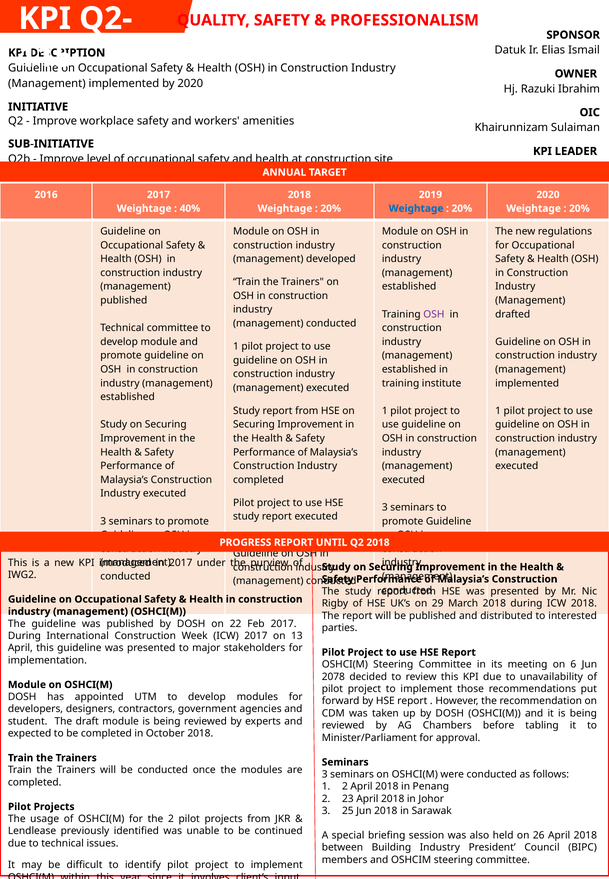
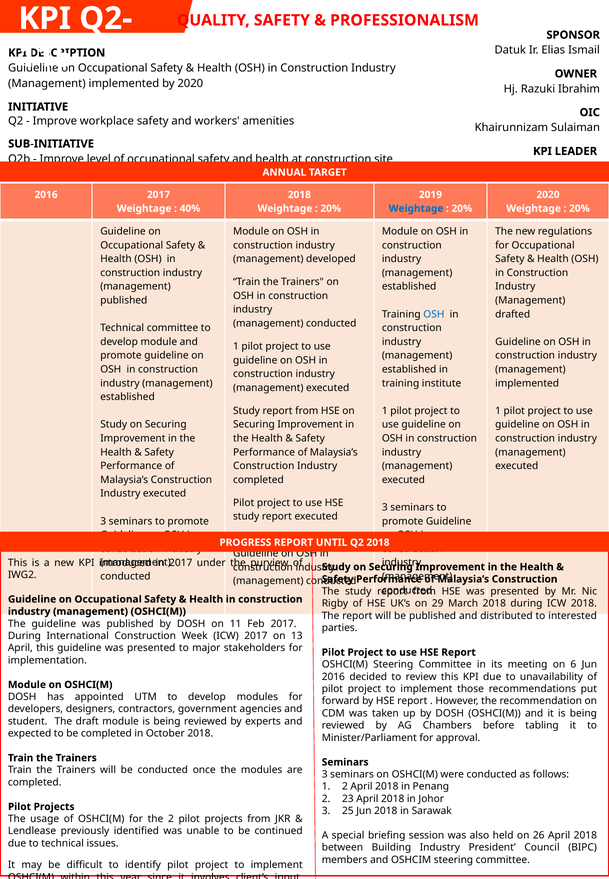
OSH colour: purple -> blue (434, 314)
22: 22 -> 11 (236, 624)
2078: 2078 -> 2016 (333, 677)
